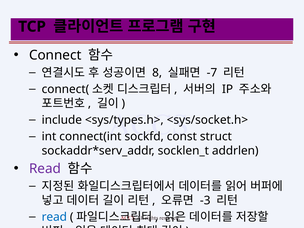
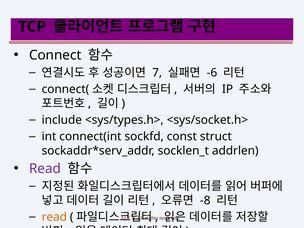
8: 8 -> 7 (157, 73)
-7: -7 -> -6 (212, 73)
-3: -3 -> -8 (205, 200)
read colour: blue -> orange (54, 217)
